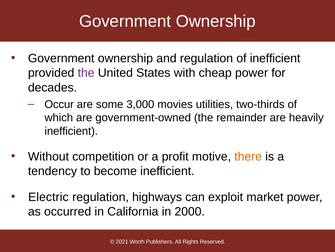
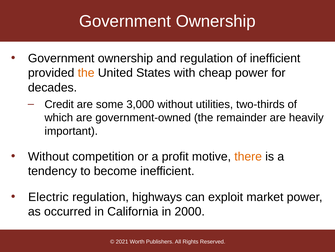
the colour: purple -> orange (86, 73)
Occur: Occur -> Credit (59, 104)
3,000 movies: movies -> without (175, 104)
inefficient: inefficient -> important (71, 131)
